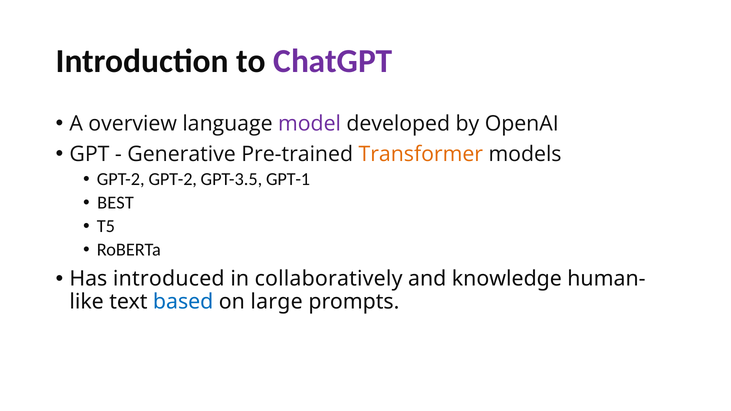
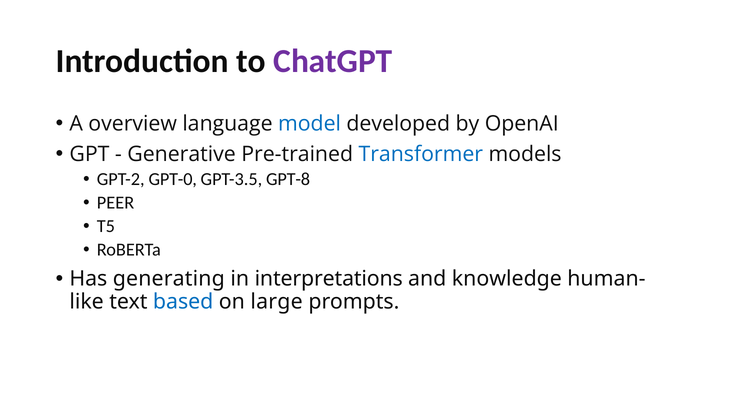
model colour: purple -> blue (310, 124)
Transformer colour: orange -> blue (421, 154)
GPT-2 GPT-2: GPT-2 -> GPT-0 (173, 179)
GPT-1: GPT-1 -> GPT-8 (288, 179)
BEST: BEST -> PEER (116, 203)
introduced: introduced -> generating (169, 279)
collaboratively: collaboratively -> interpretations (329, 279)
